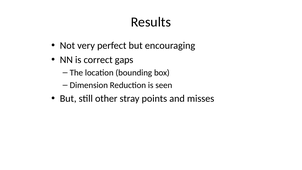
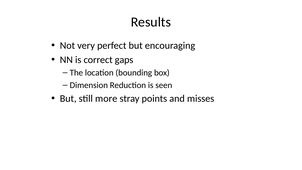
other: other -> more (106, 99)
